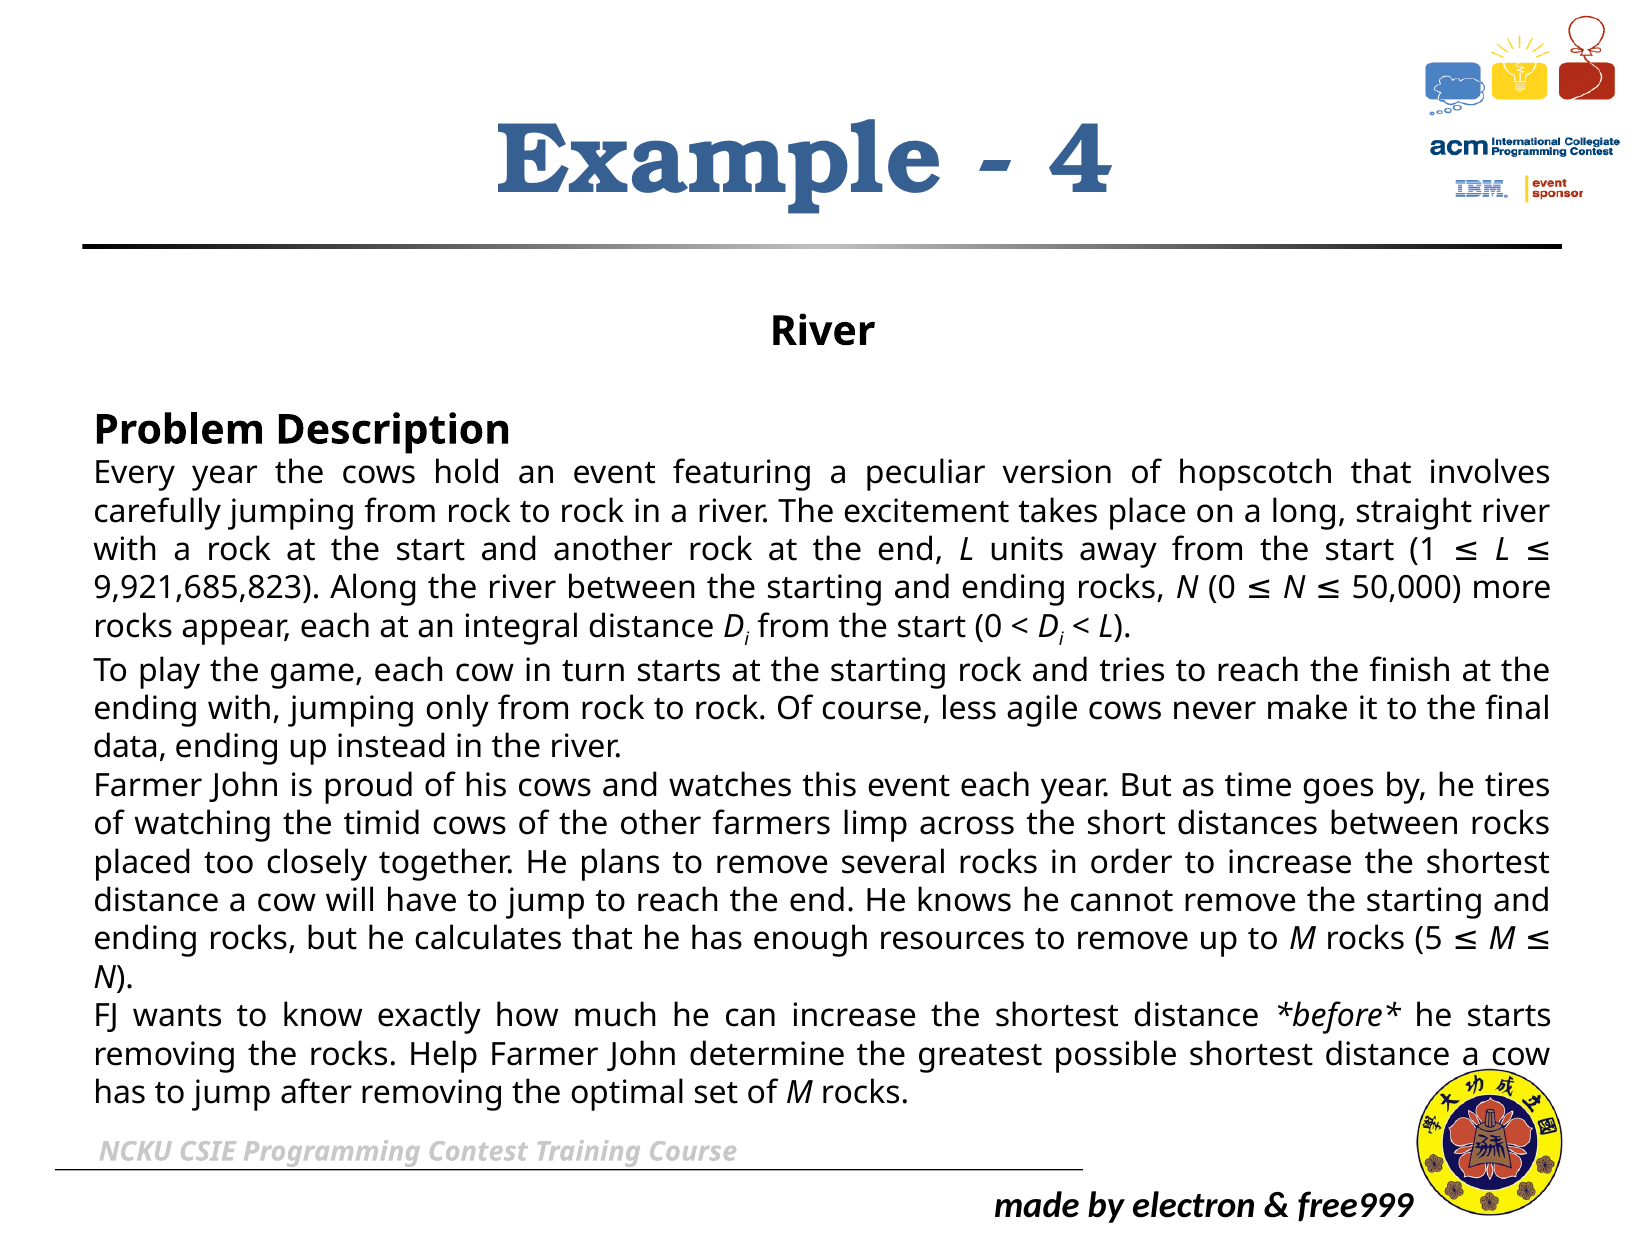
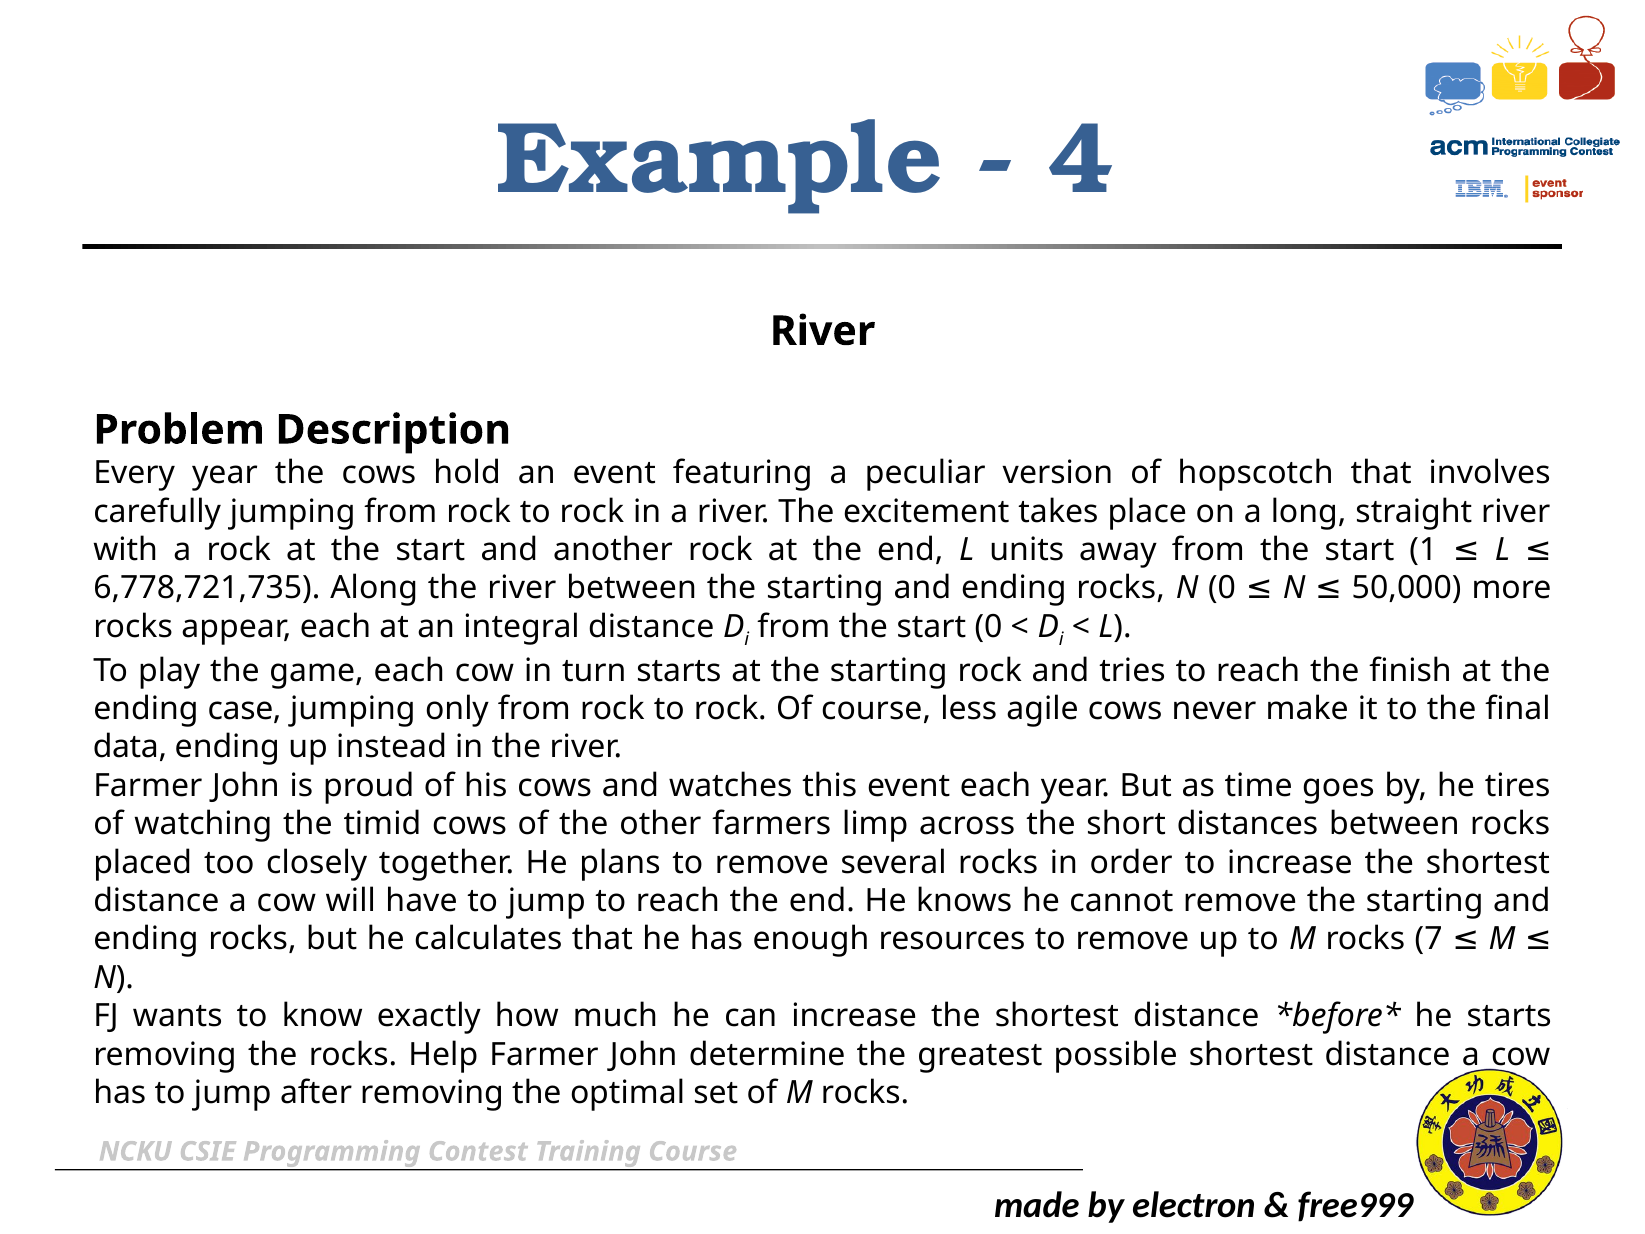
9,921,685,823: 9,921,685,823 -> 6,778,721,735 (207, 588)
ending with: with -> case (245, 709)
5: 5 -> 7 (1429, 939)
